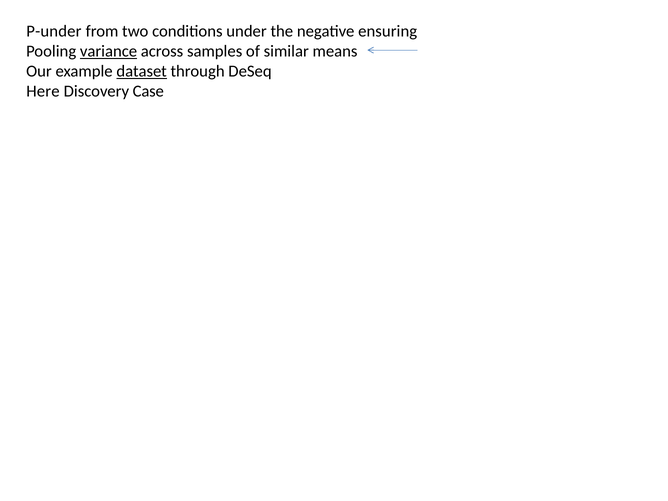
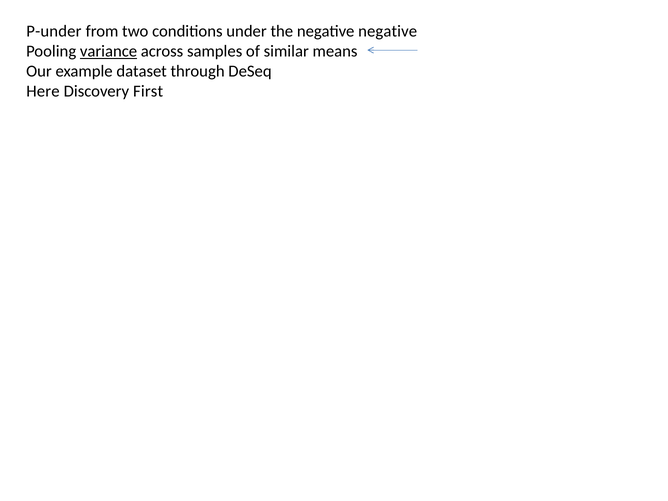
negative ensuring: ensuring -> negative (388, 31)
dataset underline: present -> none (142, 71)
Case: Case -> First (148, 91)
